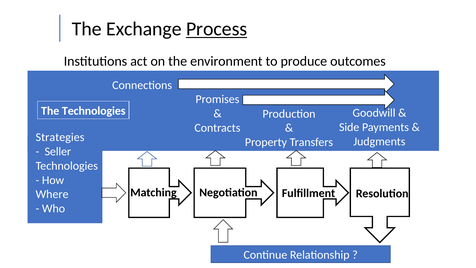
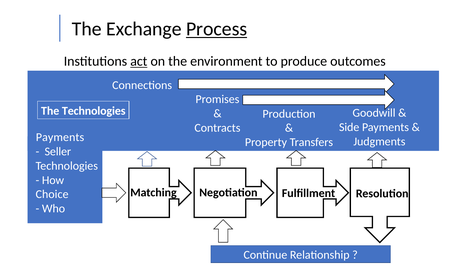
act underline: none -> present (139, 61)
Strategies: Strategies -> Payments (60, 137)
Where: Where -> Choice (52, 194)
